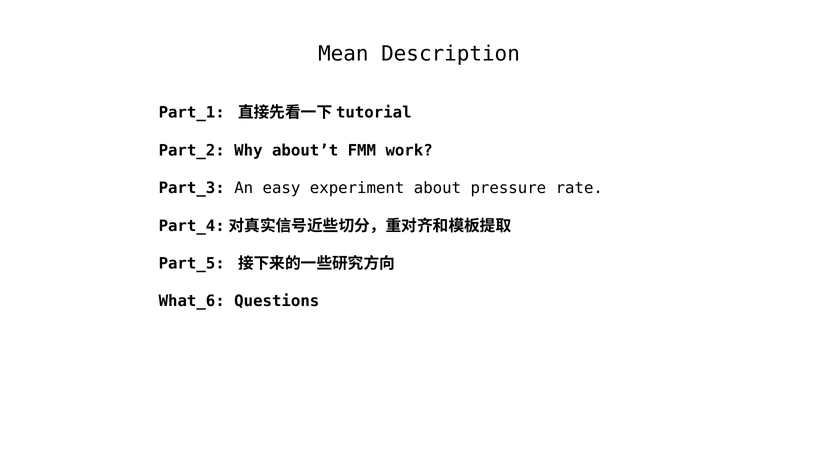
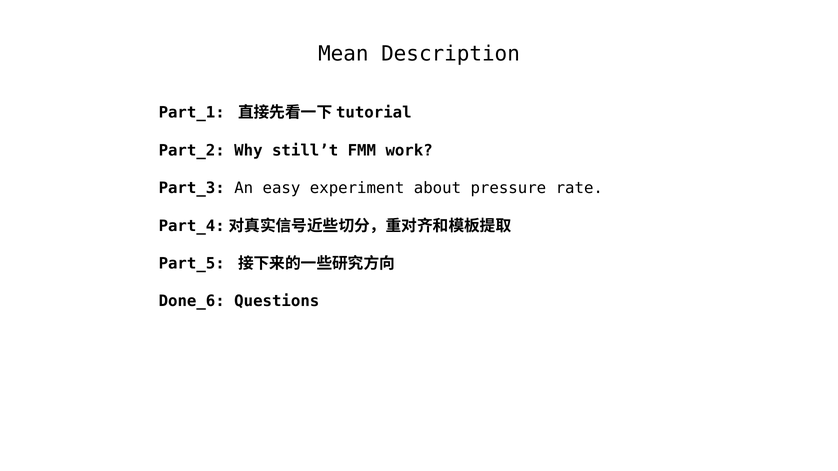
about’t: about’t -> still’t (305, 151)
What_6: What_6 -> Done_6 (192, 301)
